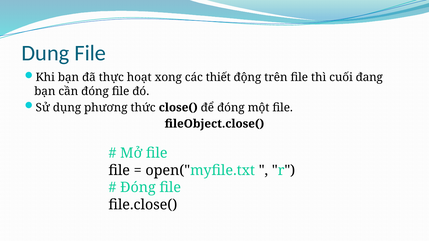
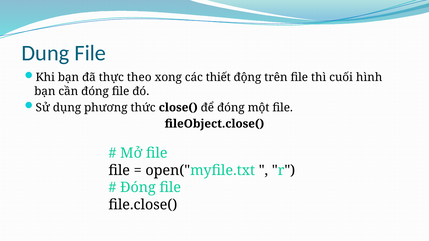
hoạt: hoạt -> theo (139, 77)
đang: đang -> hình (369, 77)
